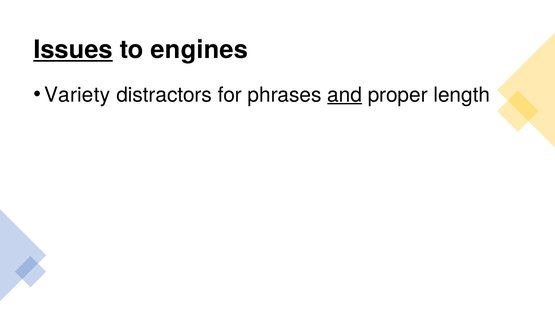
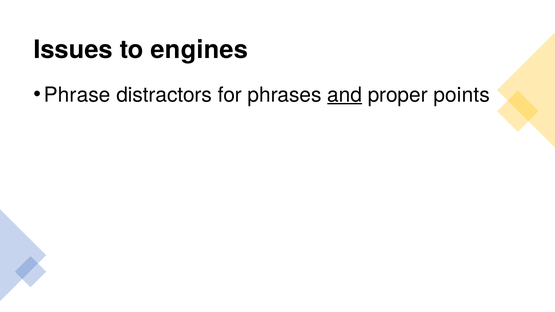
Issues underline: present -> none (73, 50)
Variety: Variety -> Phrase (77, 95)
length: length -> points (462, 95)
